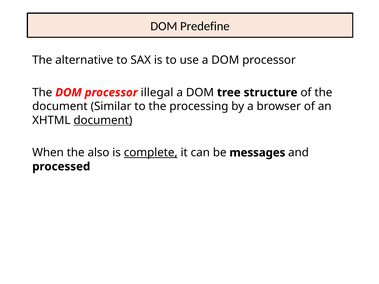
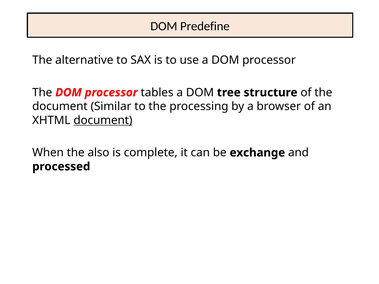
illegal: illegal -> tables (157, 93)
complete underline: present -> none (151, 153)
messages: messages -> exchange (257, 153)
